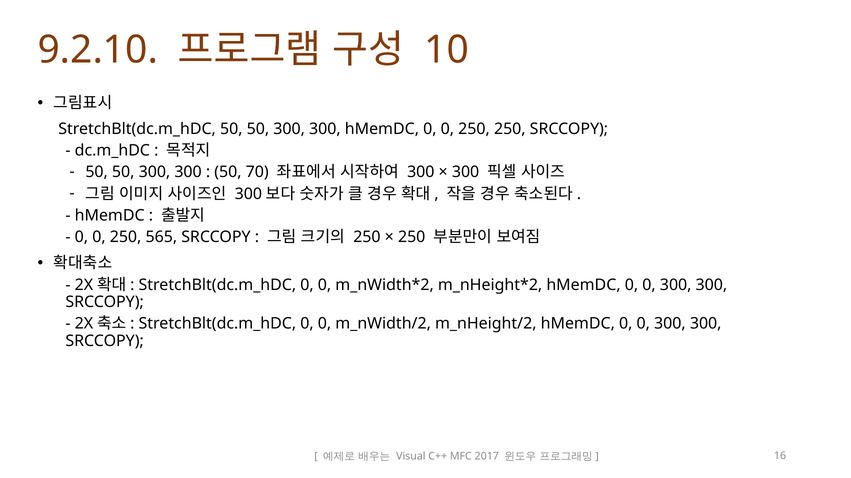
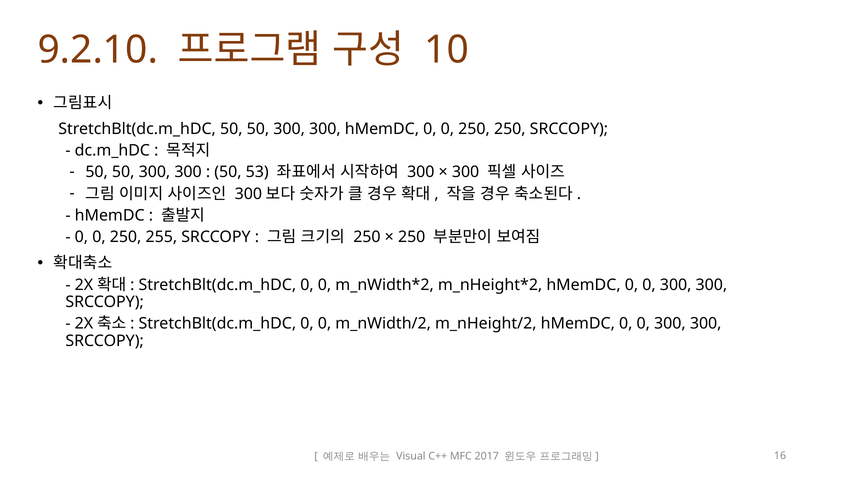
70: 70 -> 53 (257, 172)
565: 565 -> 255 (161, 237)
